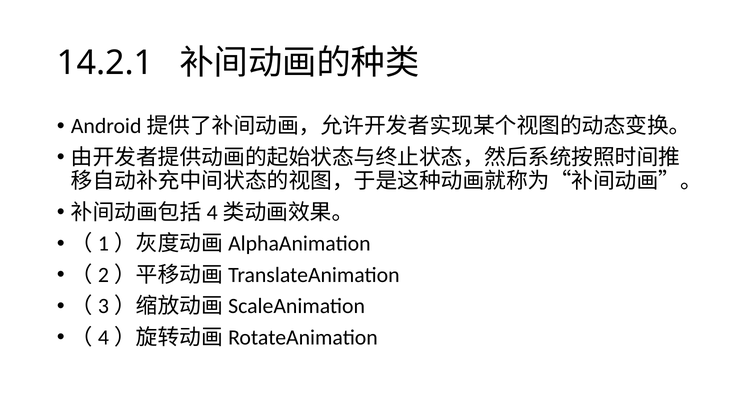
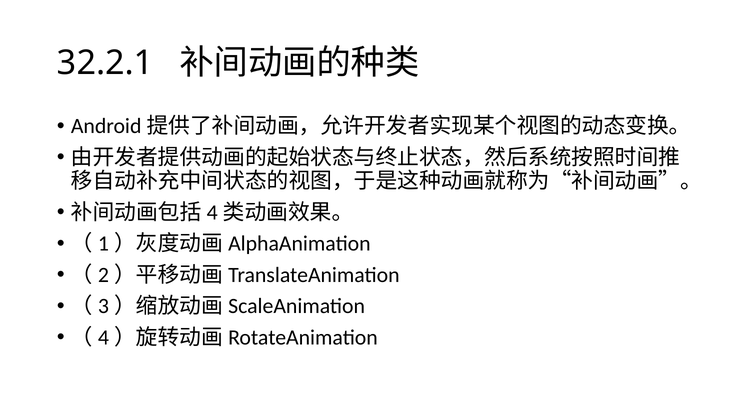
14.2.1: 14.2.1 -> 32.2.1 (105, 63)
